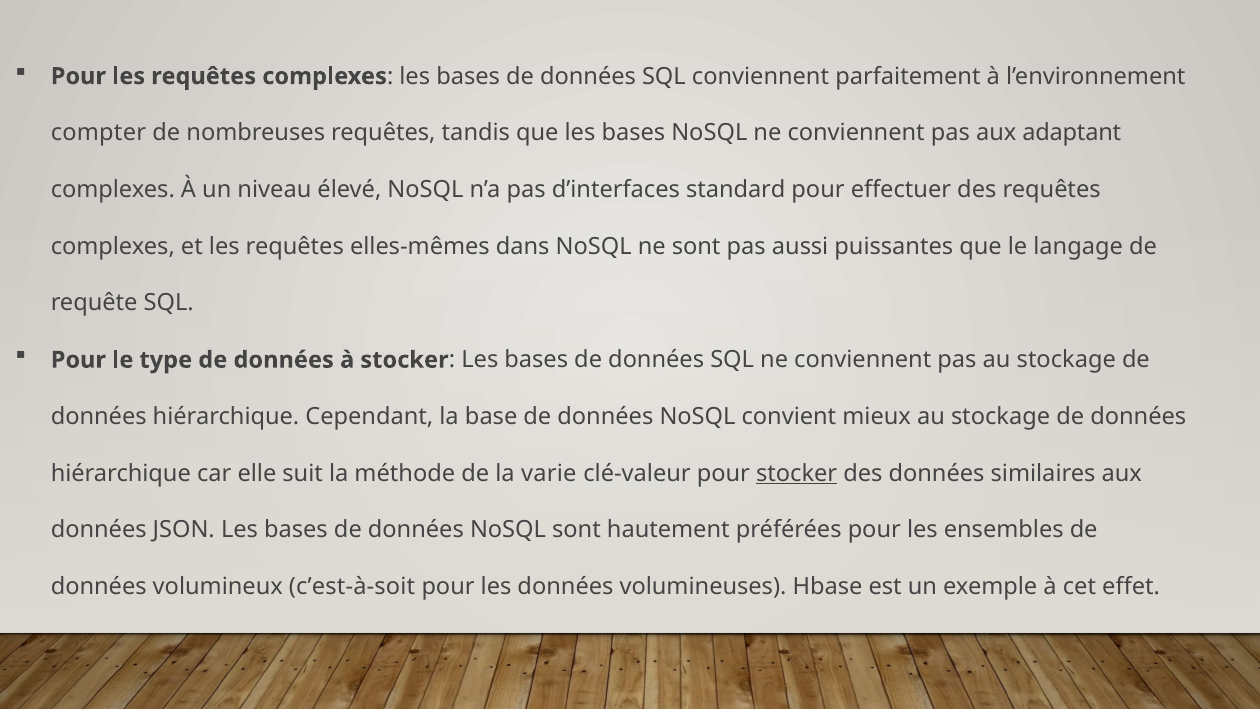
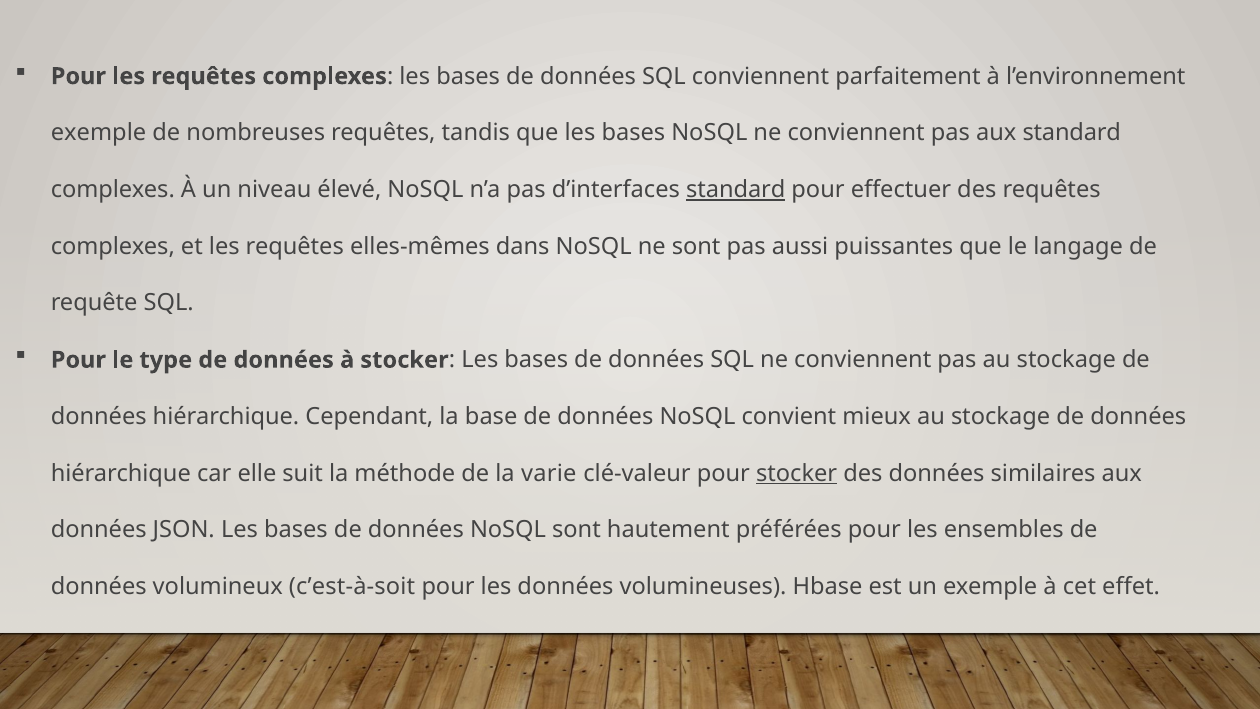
compter: compter -> exemple (99, 133)
aux adaptant: adaptant -> standard (1072, 133)
standard underline: none -> present (736, 190)
